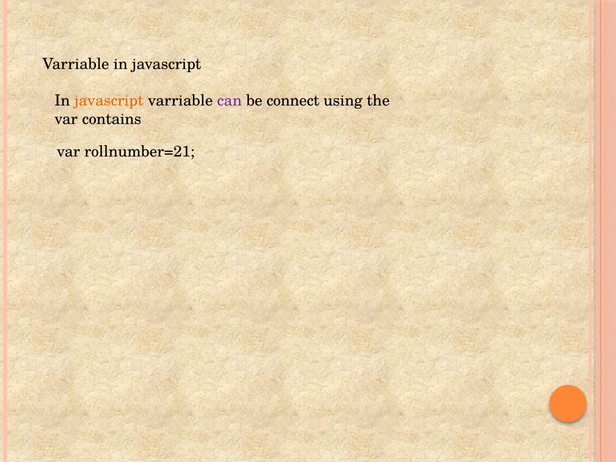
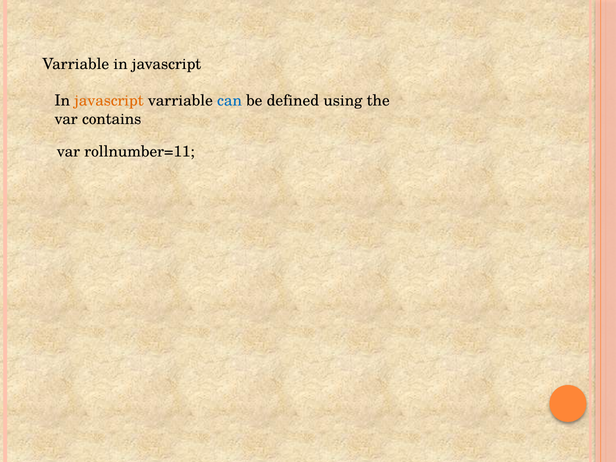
can colour: purple -> blue (230, 101)
connect: connect -> defined (293, 101)
rollnumber=21: rollnumber=21 -> rollnumber=11 (140, 152)
